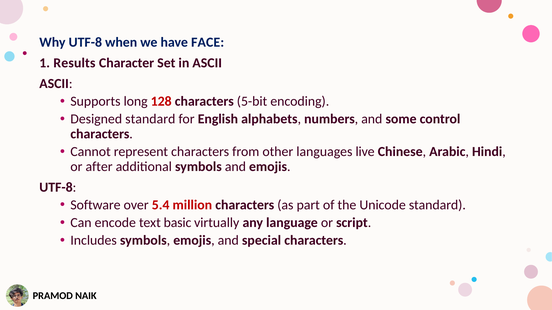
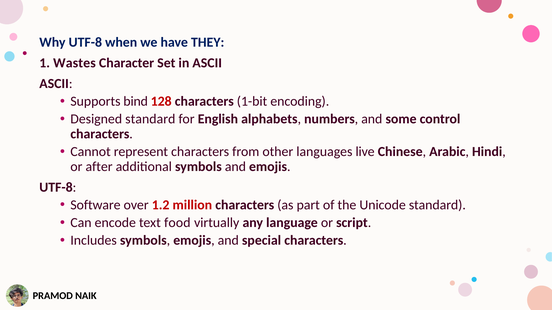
FACE: FACE -> THEY (208, 42)
Results: Results -> Wastes (74, 63)
long: long -> bind (136, 102)
5-bit: 5-bit -> 1-bit (252, 102)
5.4: 5.4 -> 1.2 (161, 205)
basic: basic -> food (177, 223)
